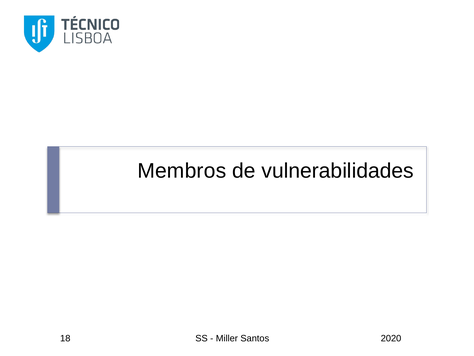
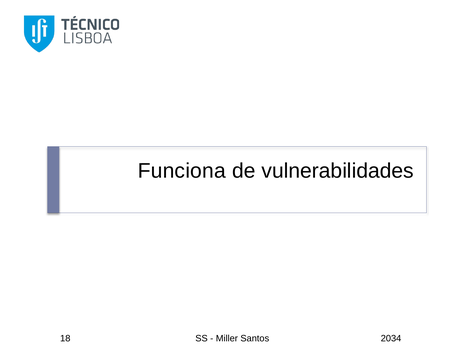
Membros: Membros -> Funciona (182, 170)
2020: 2020 -> 2034 (391, 338)
